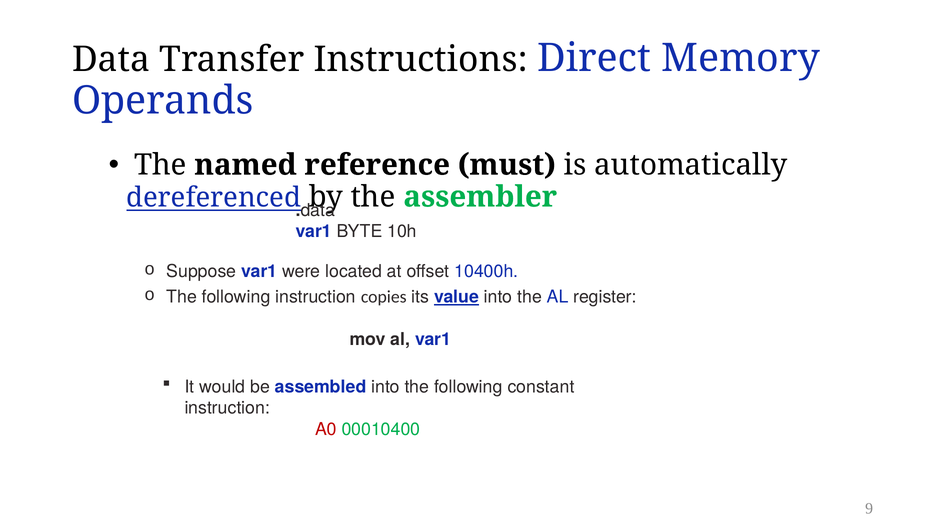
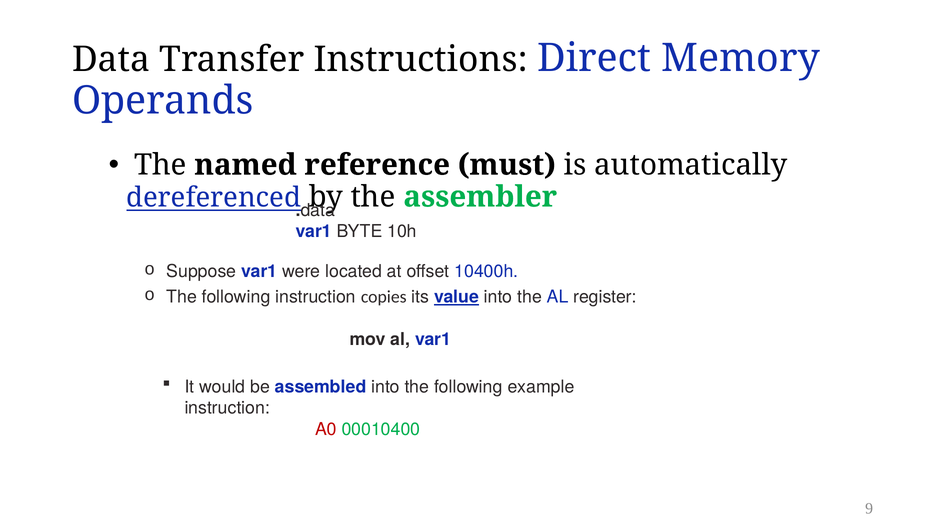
constant: constant -> example (541, 386)
